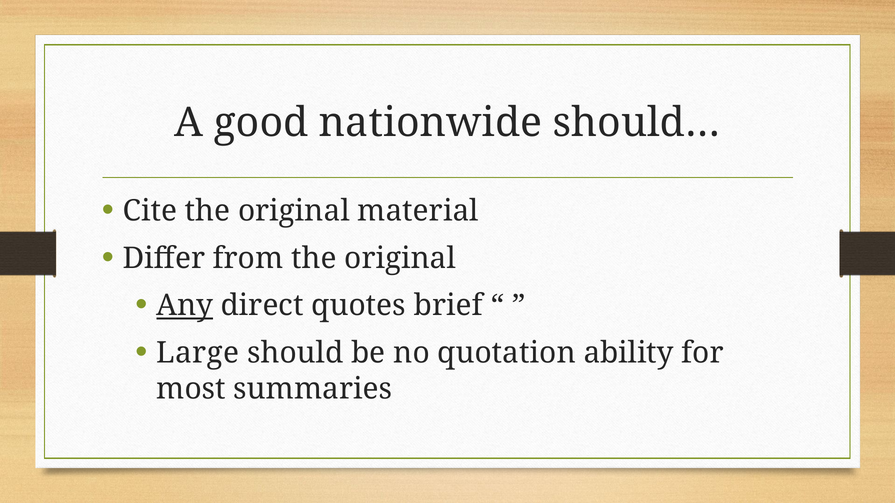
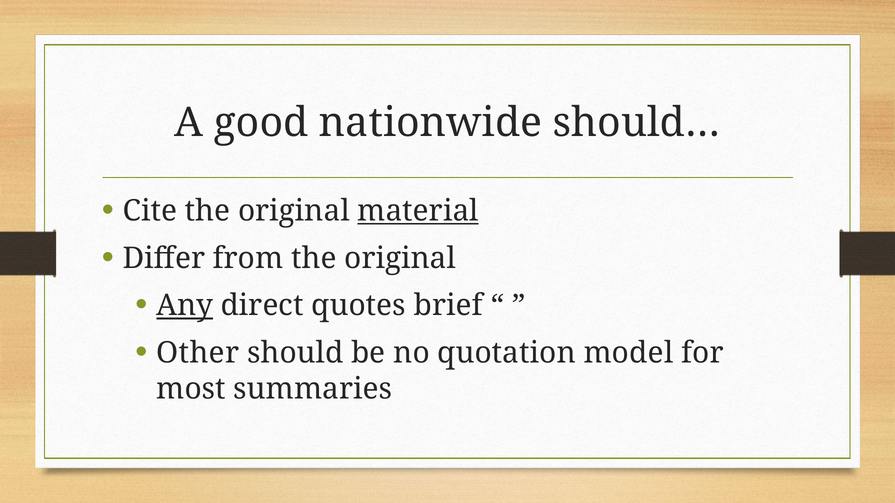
material underline: none -> present (418, 211)
Large: Large -> Other (198, 353)
ability: ability -> model (628, 353)
